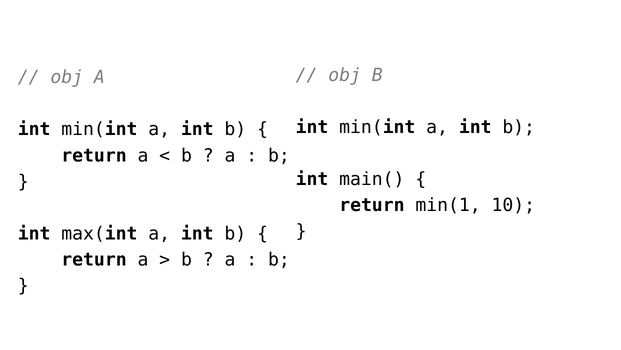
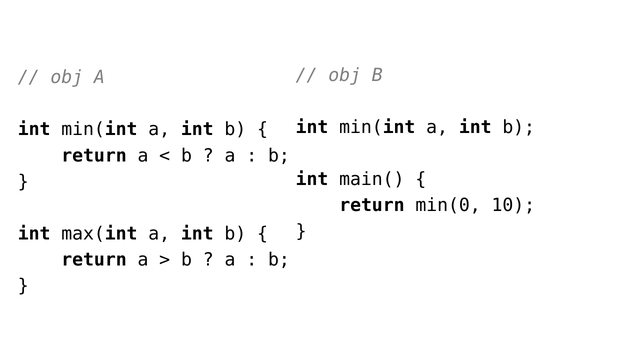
min(1: min(1 -> min(0 (448, 205)
